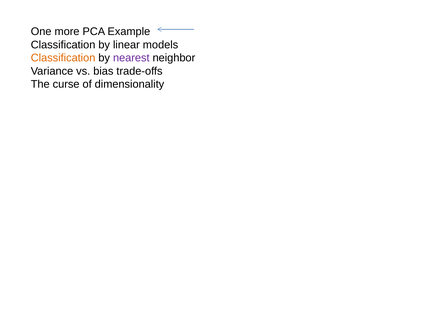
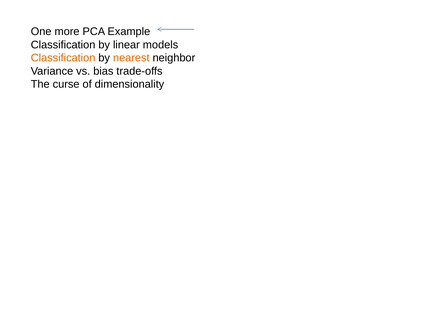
nearest colour: purple -> orange (131, 58)
